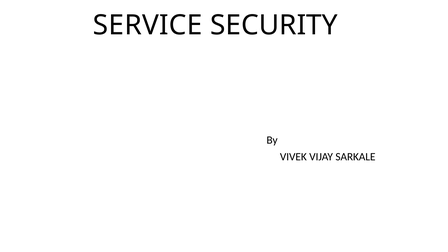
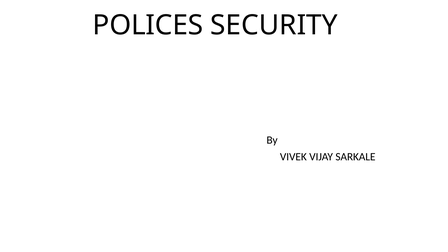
SERVICE: SERVICE -> POLICES (148, 25)
